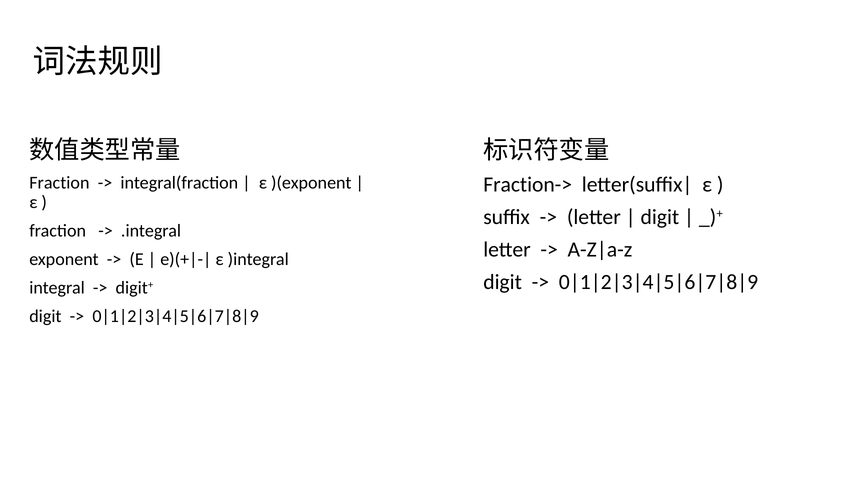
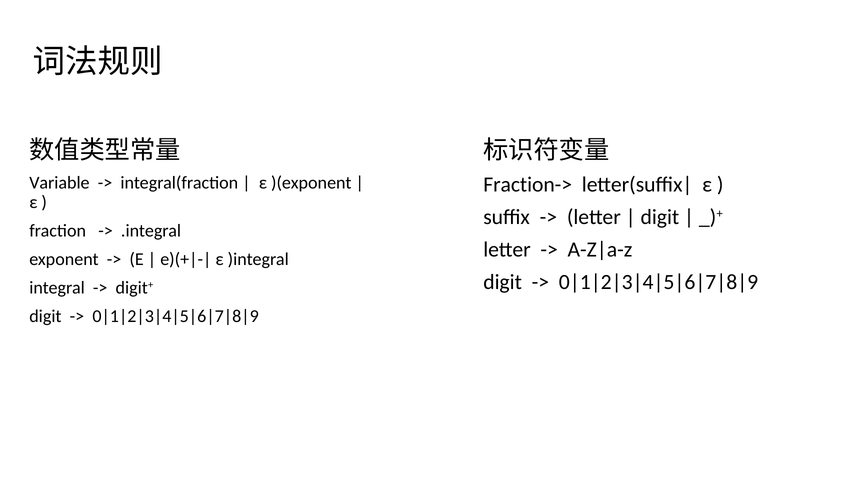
Fraction: Fraction -> Variable (59, 183)
